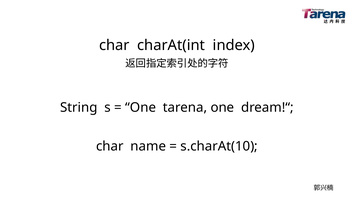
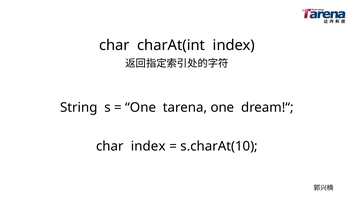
char name: name -> index (148, 146)
